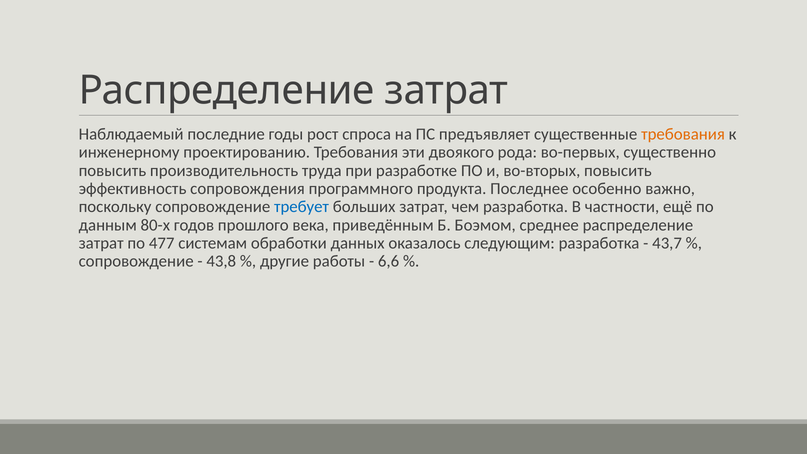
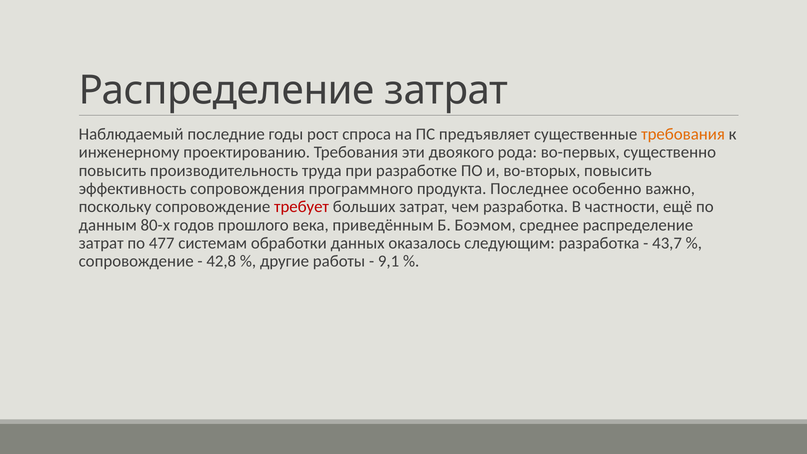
требует colour: blue -> red (302, 207)
43,8: 43,8 -> 42,8 (221, 261)
6,6: 6,6 -> 9,1 (389, 261)
